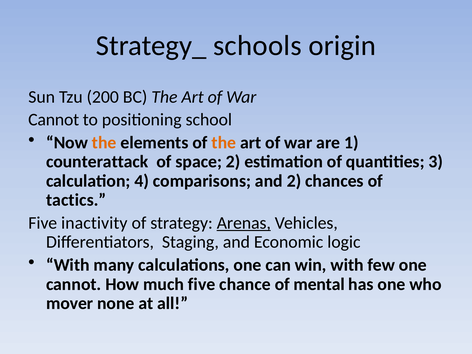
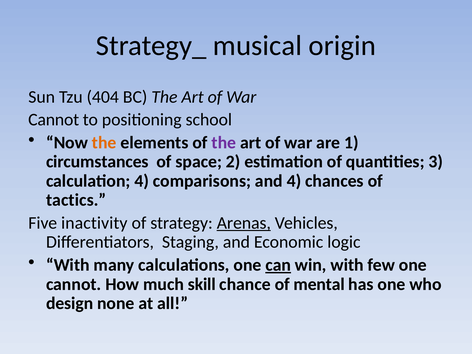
schools: schools -> musical (257, 46)
200: 200 -> 404 (103, 97)
the colour: orange -> purple (224, 143)
counterattack: counterattack -> circumstances (97, 162)
and 2: 2 -> 4 (294, 181)
can underline: none -> present (278, 265)
much five: five -> skill (202, 284)
mover: mover -> design (70, 303)
